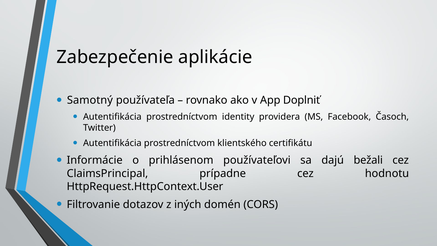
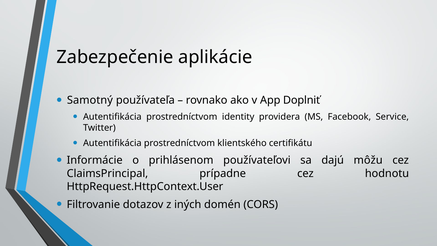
Časoch: Časoch -> Service (392, 117)
bežali: bežali -> môžu (368, 160)
